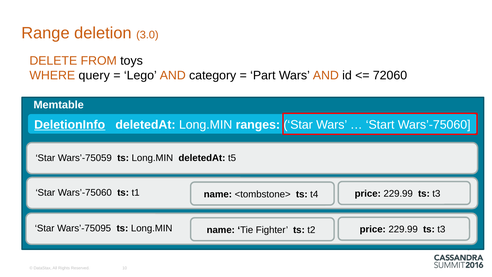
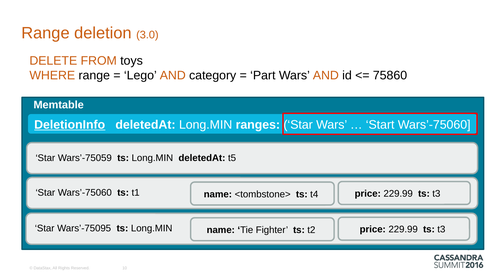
WHERE query: query -> range (94, 75)
72060: 72060 -> 75860 (390, 75)
